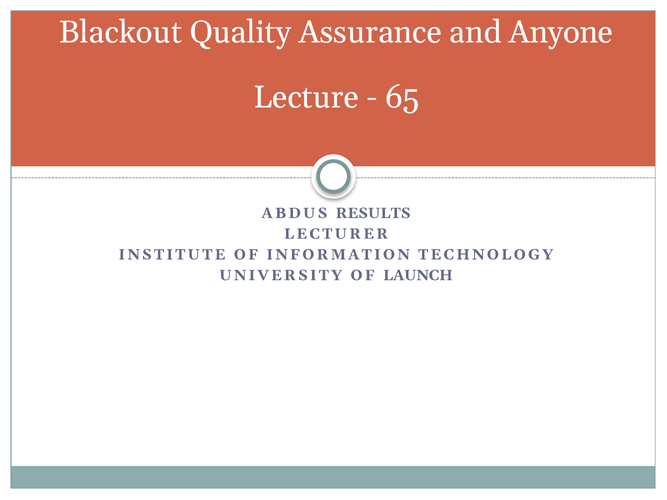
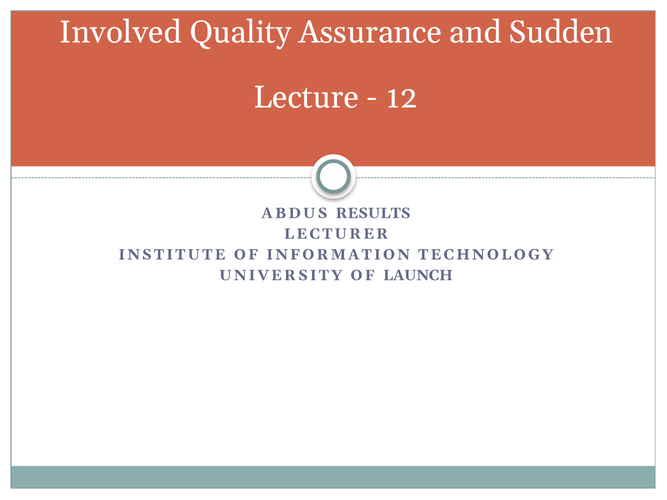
Blackout: Blackout -> Involved (121, 33)
Anyone: Anyone -> Sudden (561, 33)
65: 65 -> 12 (402, 97)
